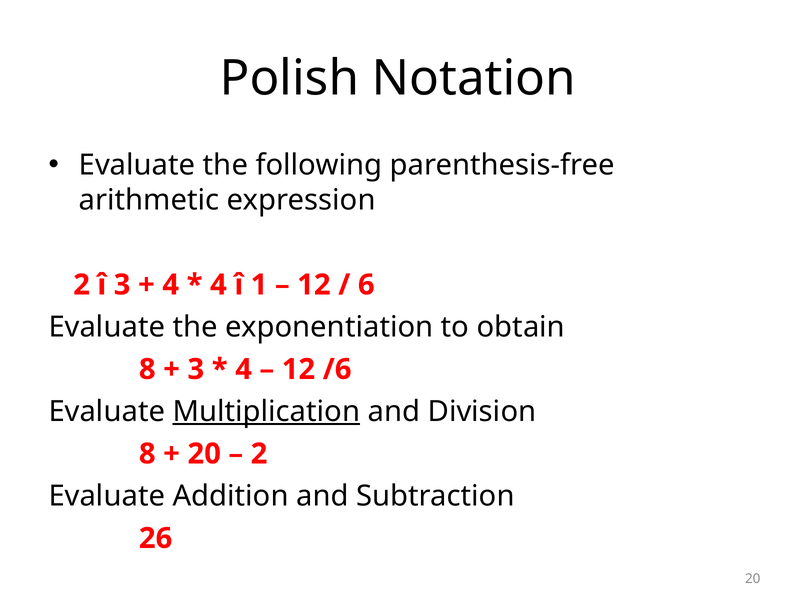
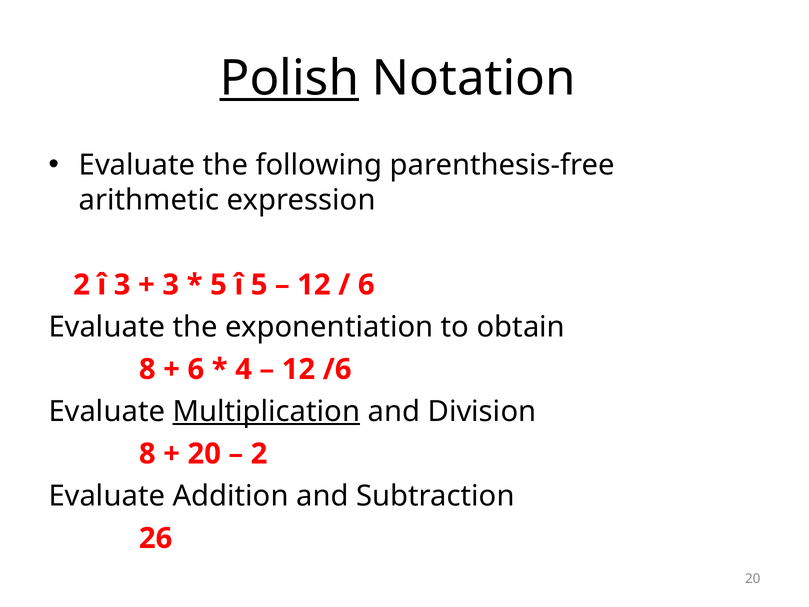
Polish underline: none -> present (289, 78)
4: 4 -> 3 (171, 285)
4: 4 -> 5 (218, 285)
î 1: 1 -> 5 (259, 285)
3: 3 -> 6 (196, 369)
